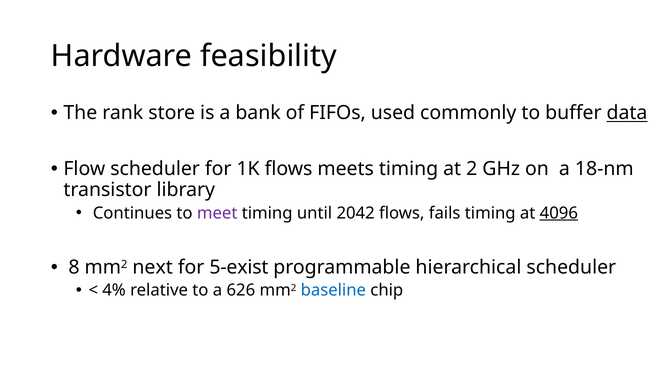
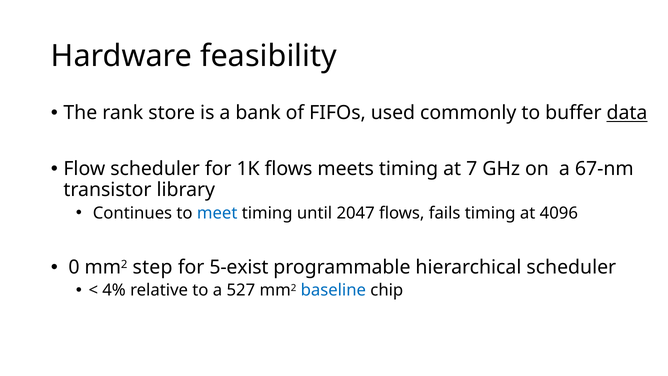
2: 2 -> 7 (472, 169)
18-nm: 18-nm -> 67-nm (604, 169)
meet colour: purple -> blue (217, 213)
2042: 2042 -> 2047 (356, 213)
4096 underline: present -> none (559, 213)
8: 8 -> 0 (74, 267)
next: next -> step (153, 267)
626: 626 -> 527 (241, 290)
